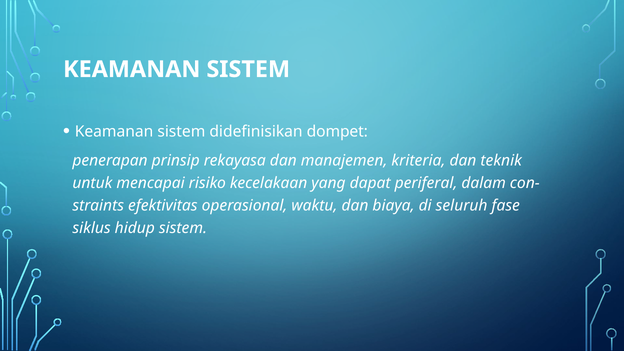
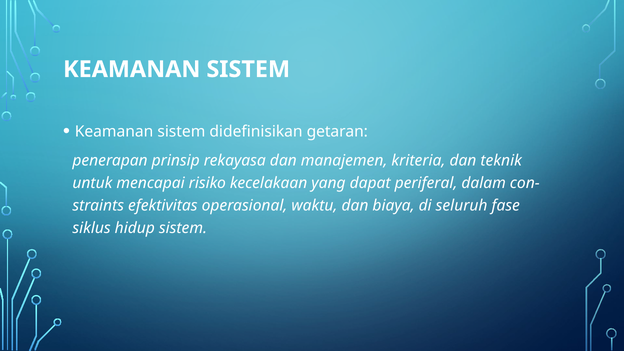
dompet: dompet -> getaran (337, 132)
